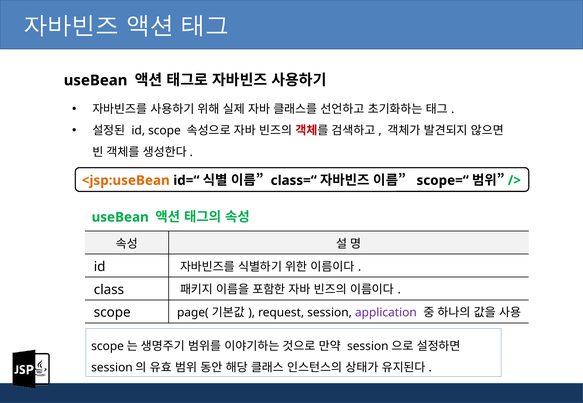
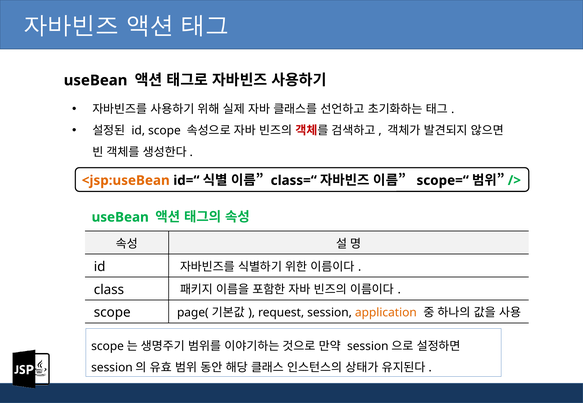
application colour: purple -> orange (386, 313)
